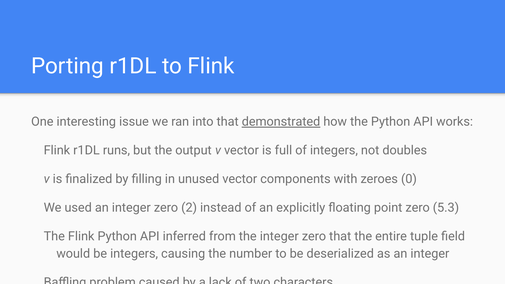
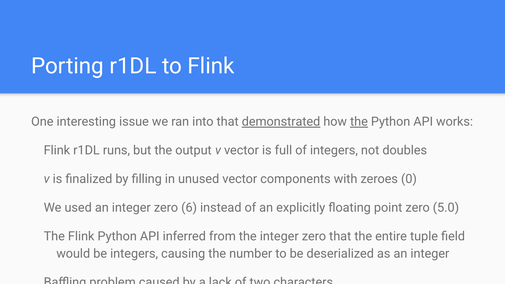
the underline: none -> present (359, 122)
2: 2 -> 6 (189, 208)
5.3: 5.3 -> 5.0 (446, 208)
